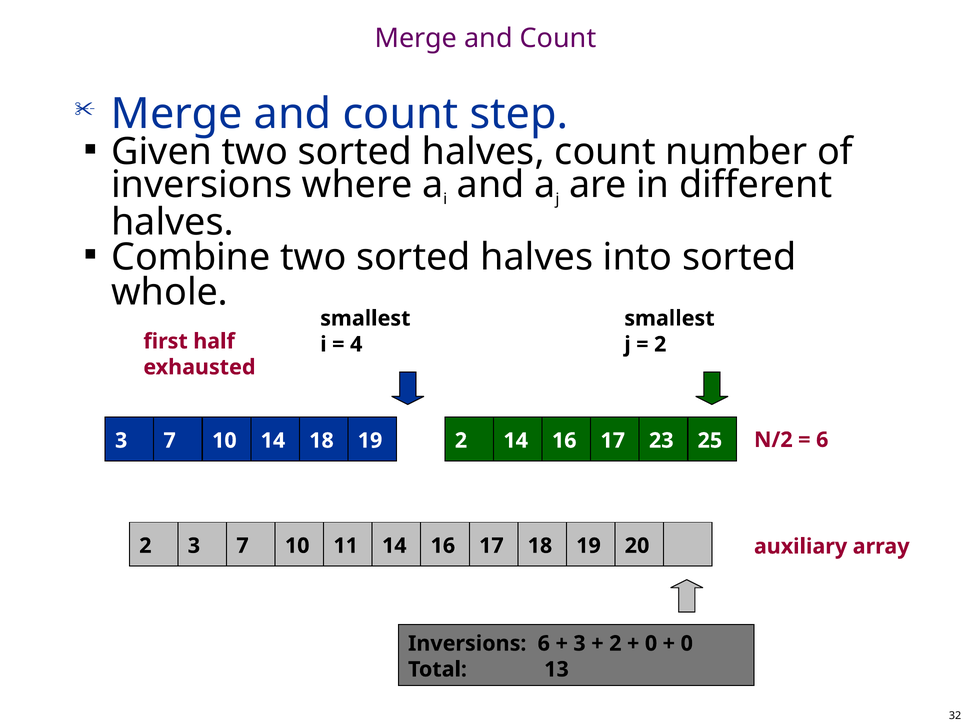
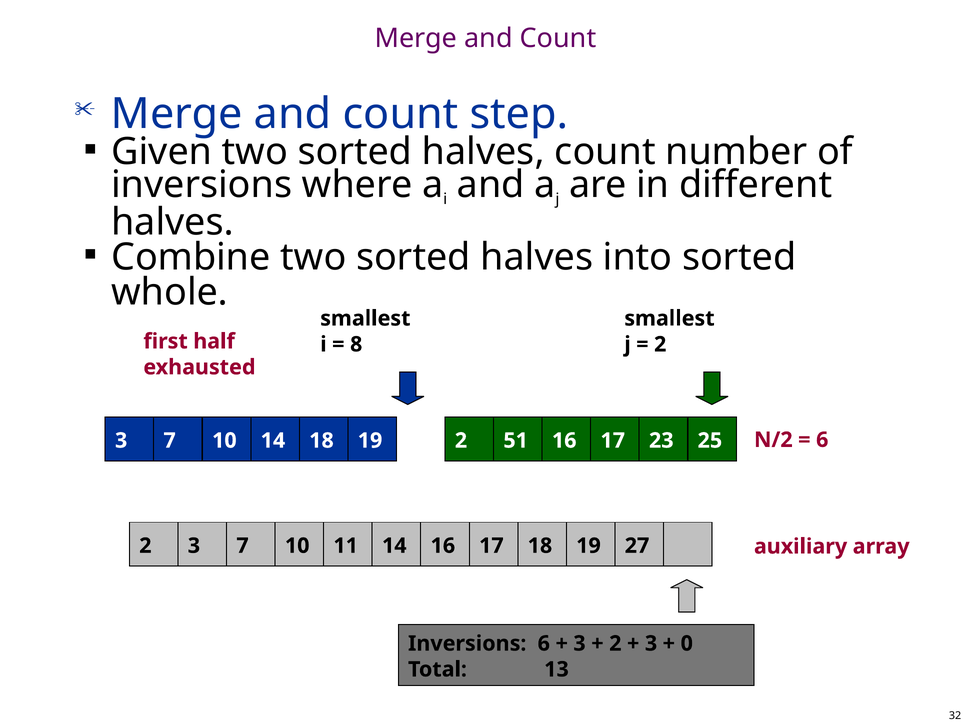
4: 4 -> 8 (356, 344)
2 14: 14 -> 51 (516, 441)
20: 20 -> 27 (637, 546)
0: 0 -> 3 (651, 644)
